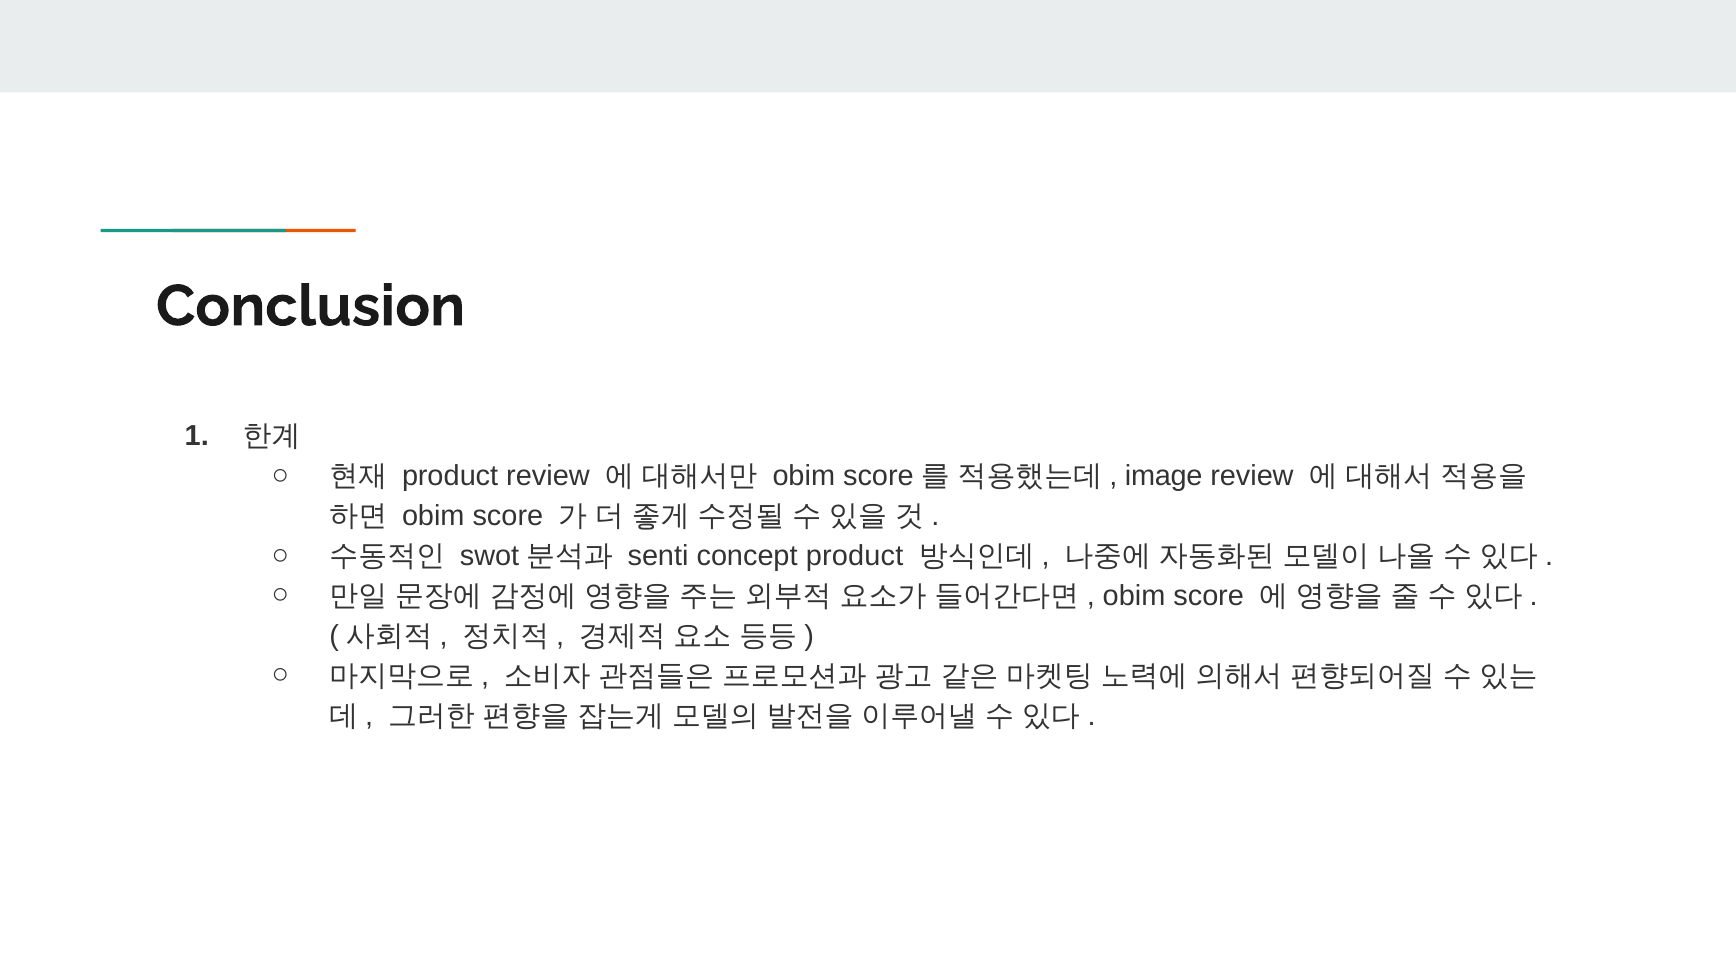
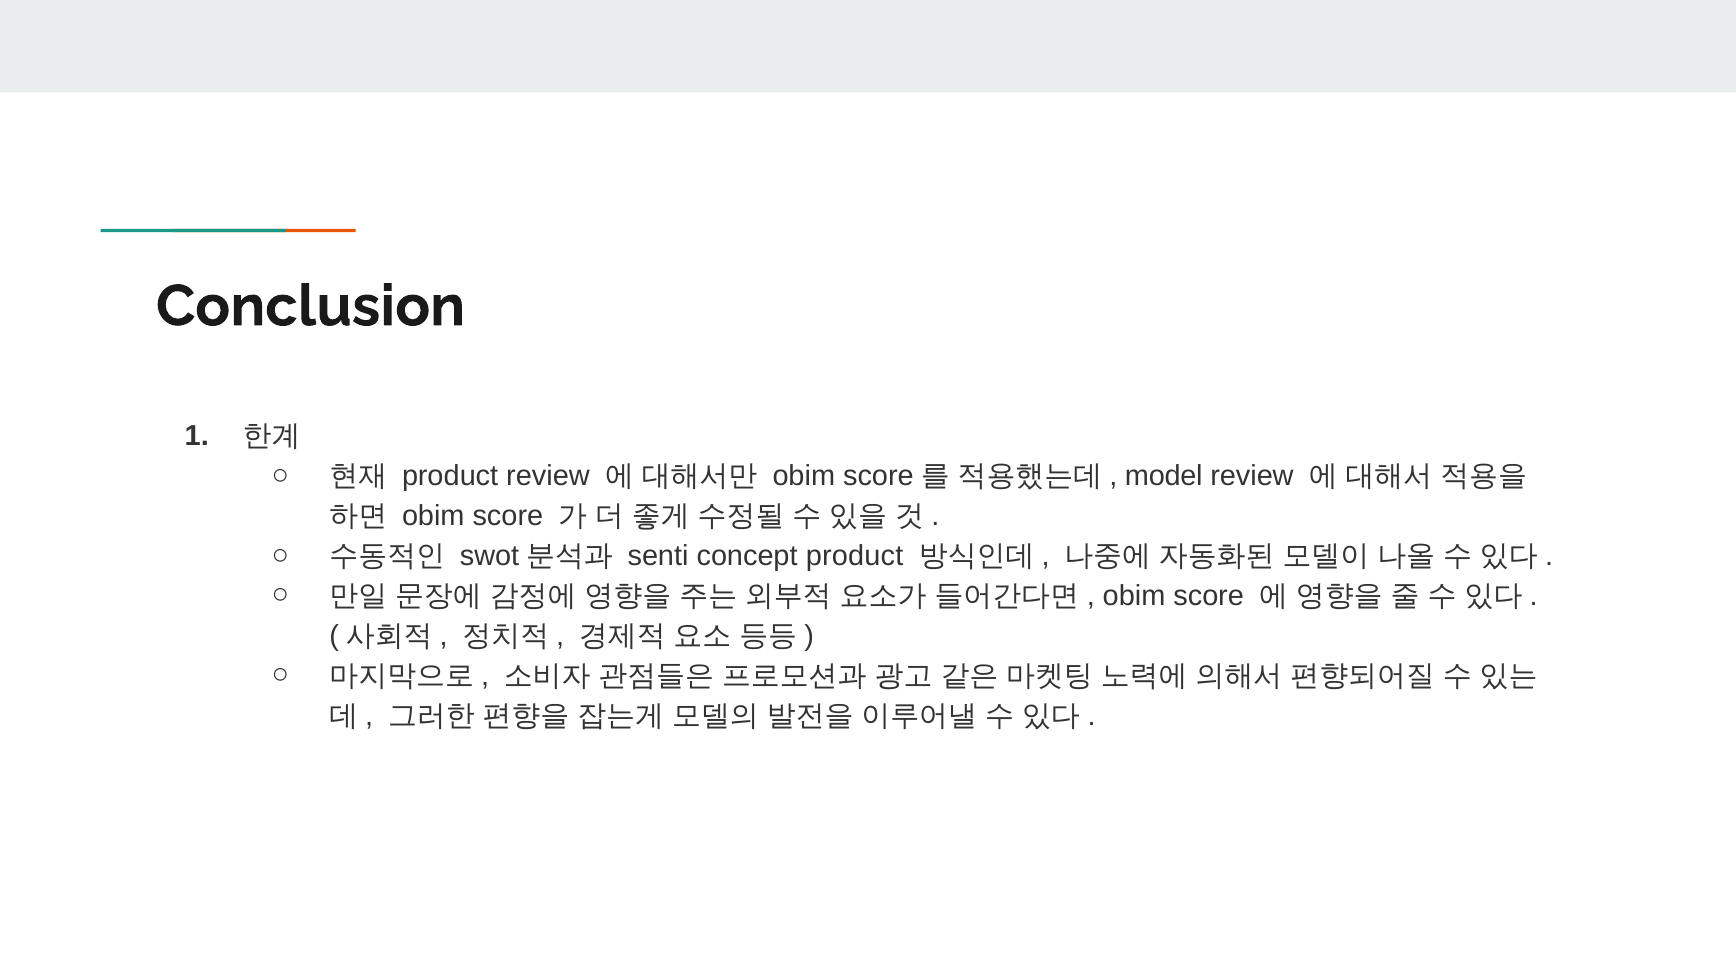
image: image -> model (1164, 477)
